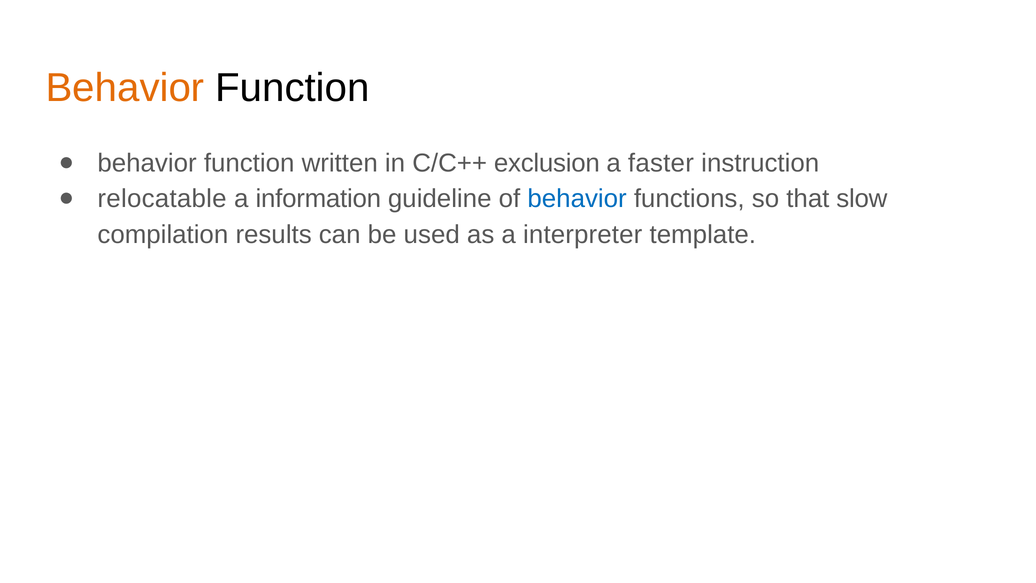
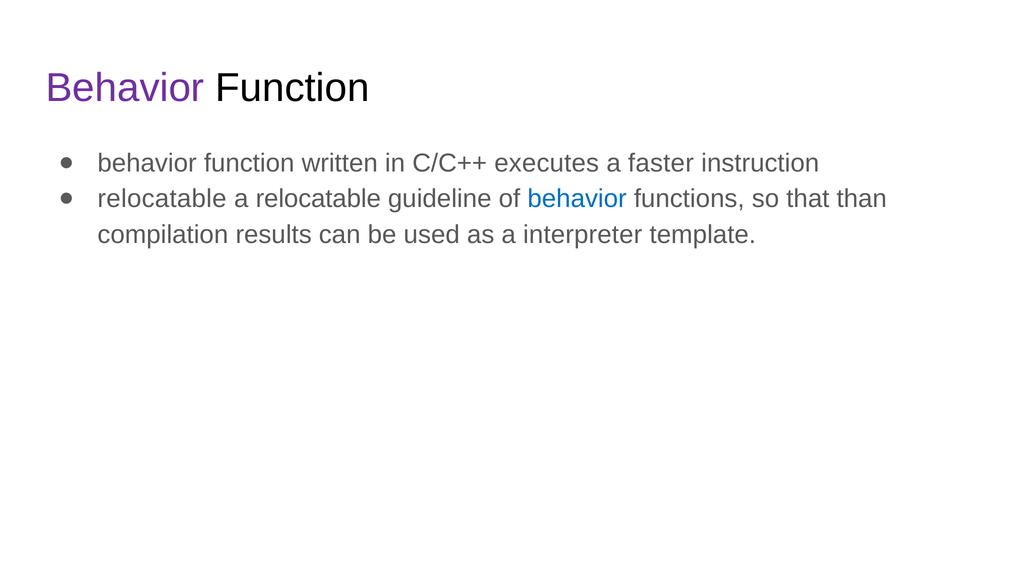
Behavior colour: orange -> purple (125, 88)
exclusion: exclusion -> executes (547, 163)
a information: information -> relocatable (318, 199)
slow: slow -> than (862, 199)
